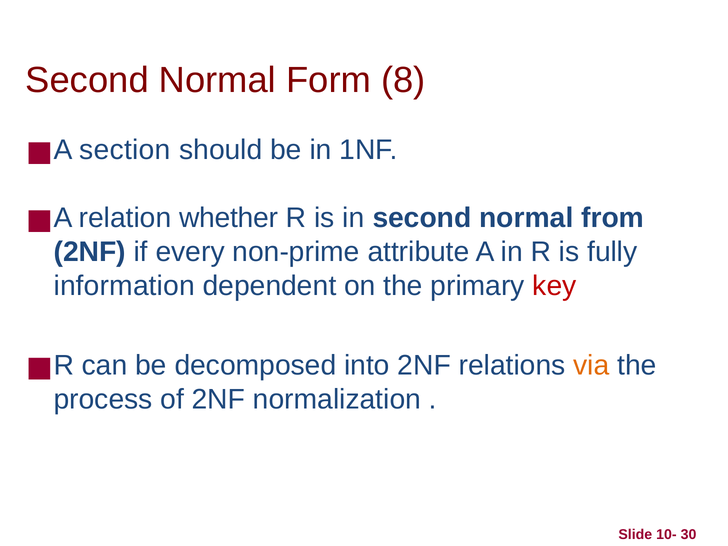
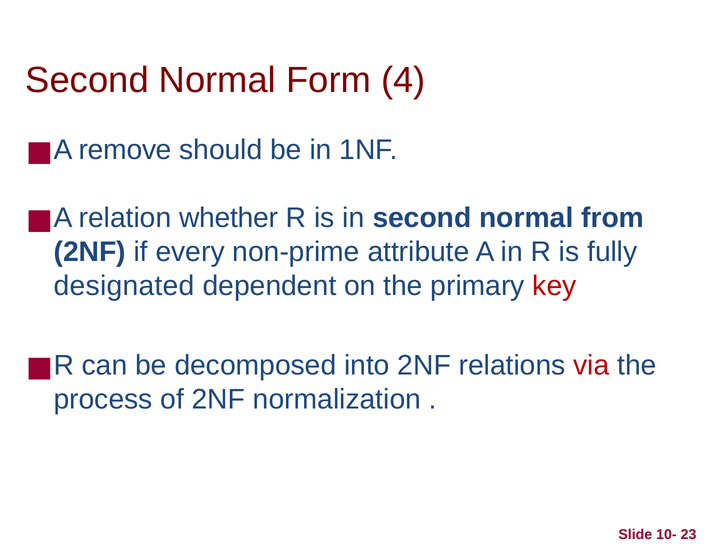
8: 8 -> 4 (403, 80)
section: section -> remove (125, 150)
information: information -> designated (124, 286)
via colour: orange -> red (591, 365)
30: 30 -> 23 (689, 535)
